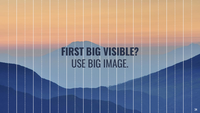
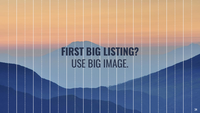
VISIBLE: VISIBLE -> LISTING (121, 52)
